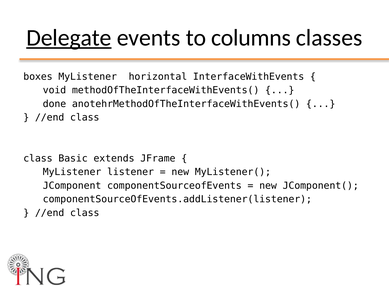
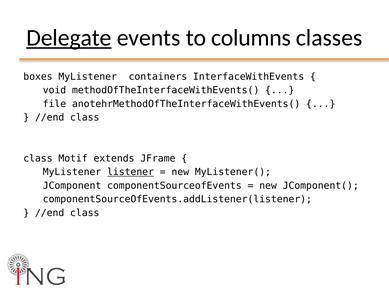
horizontal: horizontal -> containers (158, 77)
done: done -> file (54, 104)
Basic: Basic -> Motif (73, 158)
listener underline: none -> present (131, 172)
